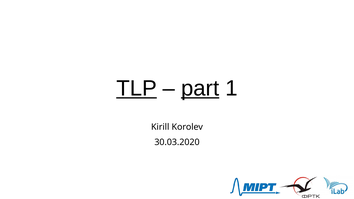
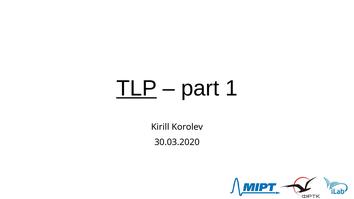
part underline: present -> none (200, 88)
